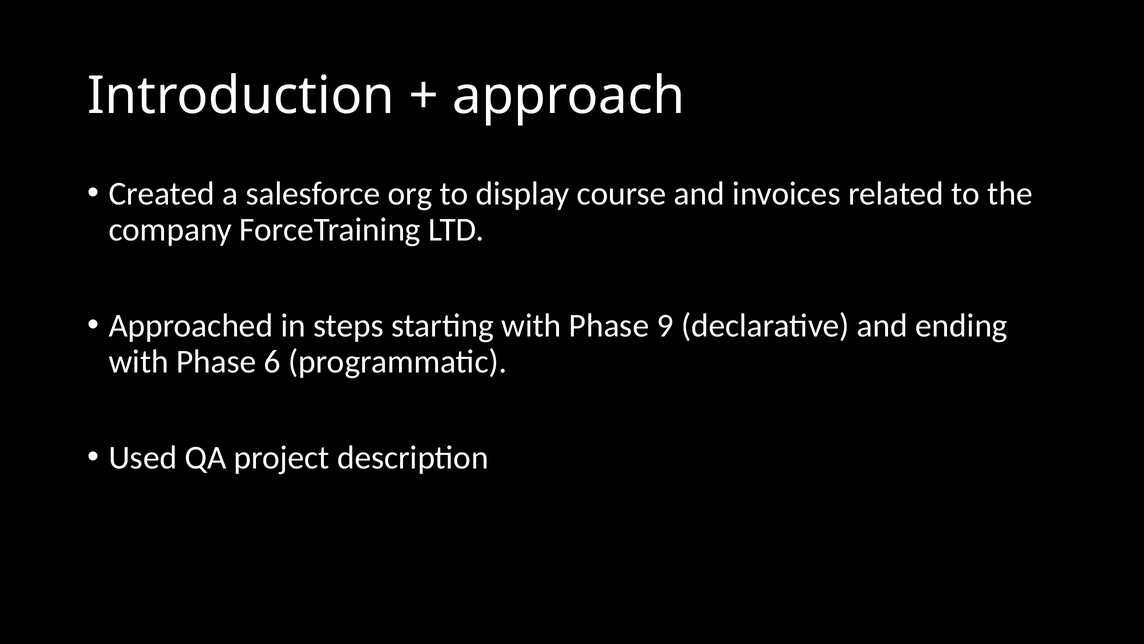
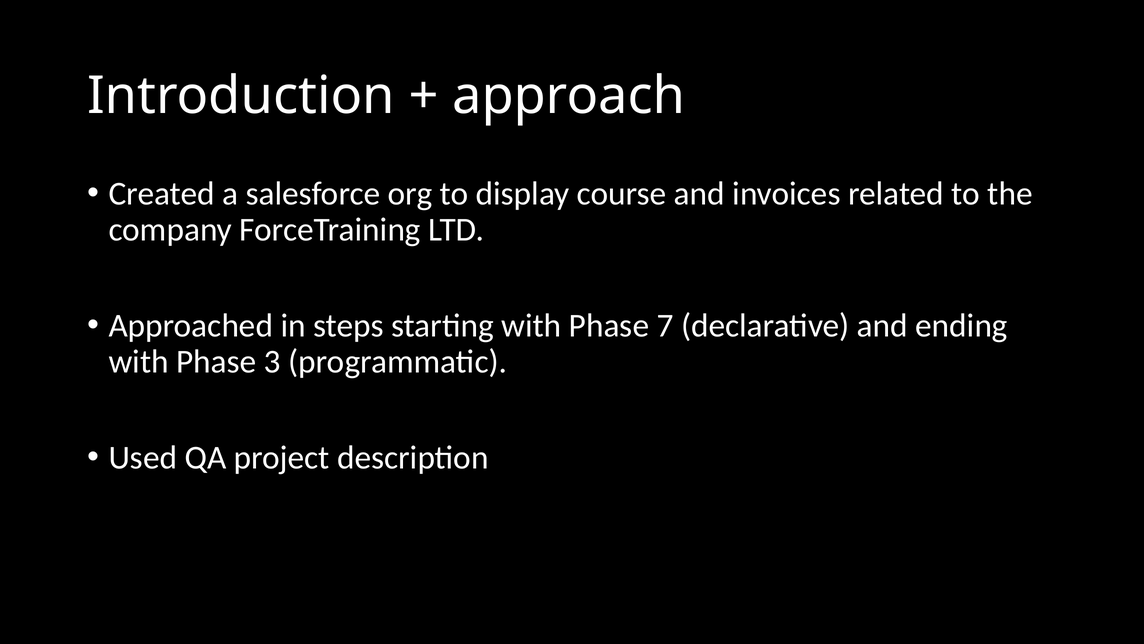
9: 9 -> 7 (665, 325)
6: 6 -> 3 (272, 361)
